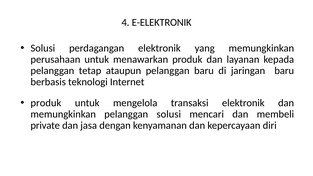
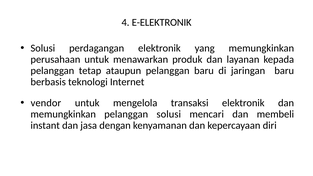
produk: produk -> vendor (46, 103)
private: private -> instant (45, 126)
